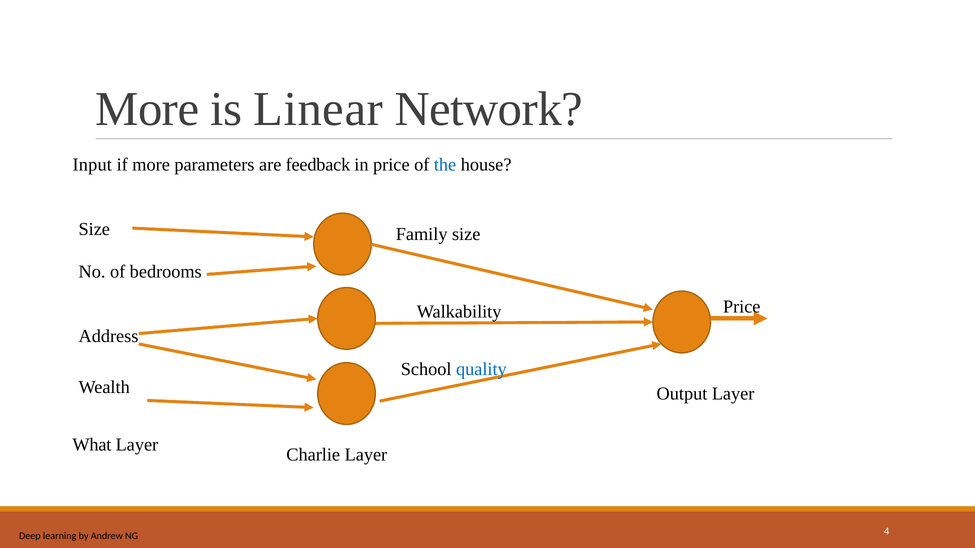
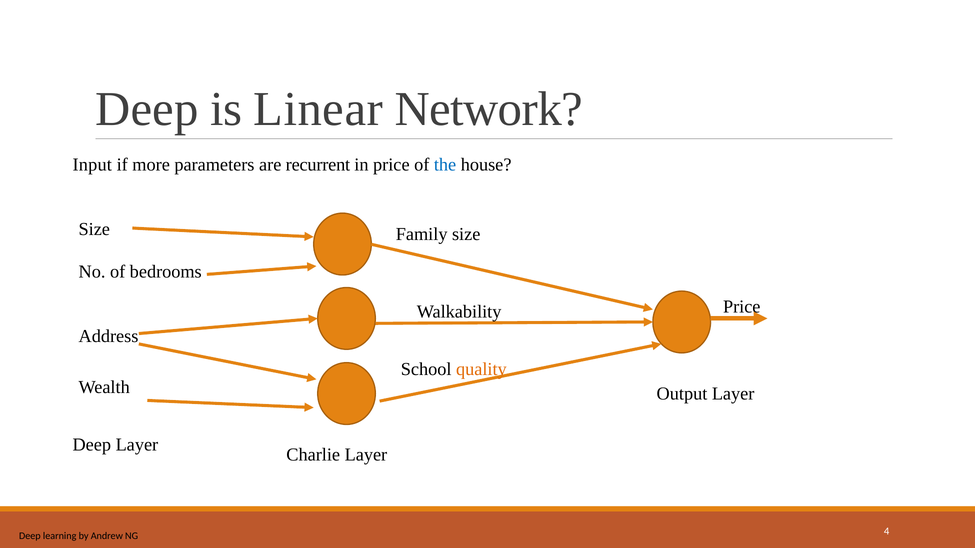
More: More -> Deep (147, 109)
feedback: feedback -> recurrent (318, 165)
quality colour: blue -> orange (481, 369)
What: What -> Deep (92, 445)
